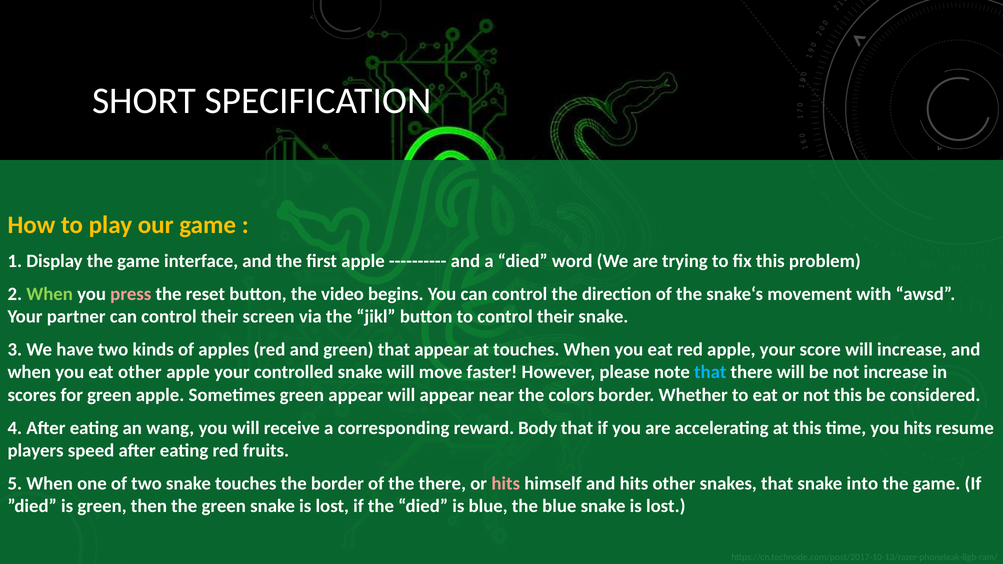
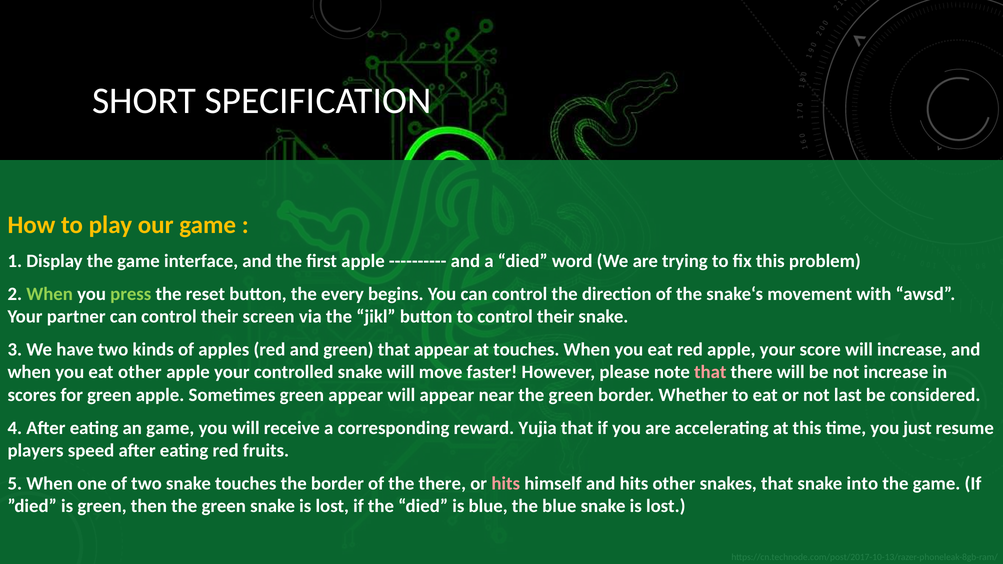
press colour: pink -> light green (131, 294)
video: video -> every (342, 294)
that colour: light blue -> pink (710, 372)
near the colors: colors -> green (571, 395)
not this: this -> last (848, 395)
an wang: wang -> game (170, 428)
Body: Body -> Yujia (538, 428)
you hits: hits -> just (918, 428)
